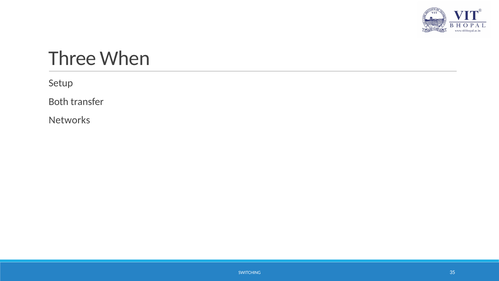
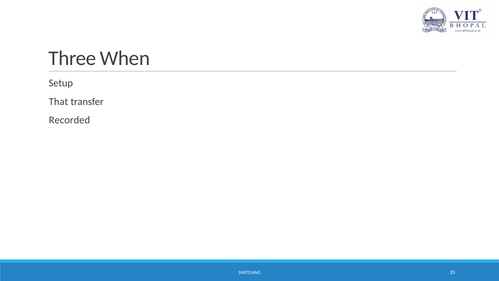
Both: Both -> That (58, 101)
Networks: Networks -> Recorded (69, 120)
